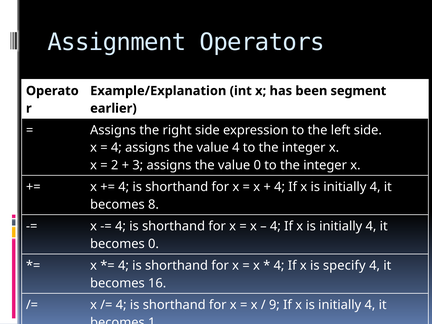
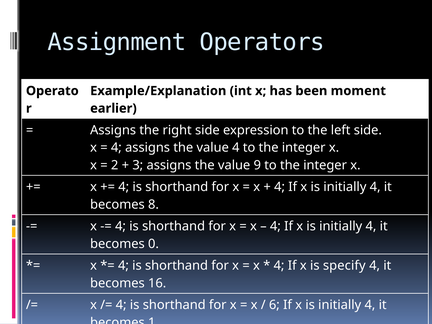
segment: segment -> moment (358, 91)
value 0: 0 -> 9 (257, 165)
9: 9 -> 6 (274, 305)
